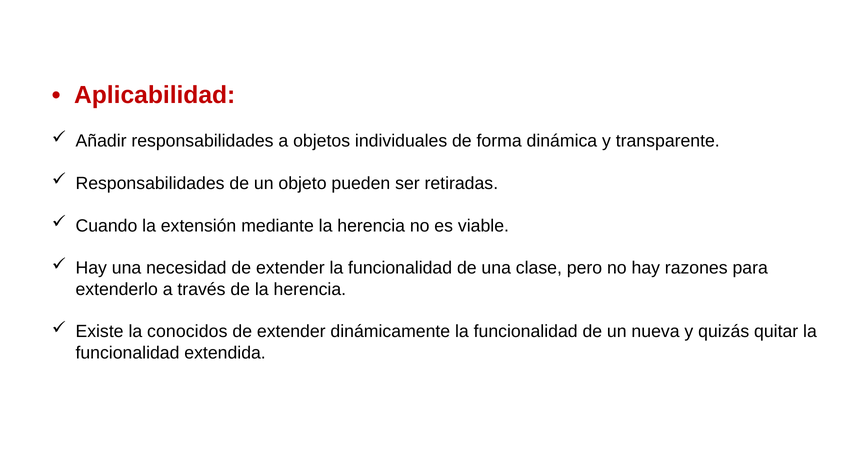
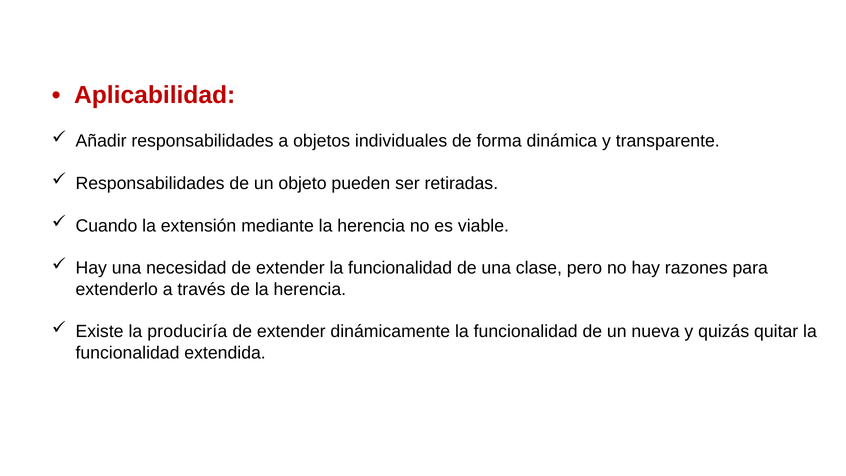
conocidos: conocidos -> produciría (187, 332)
